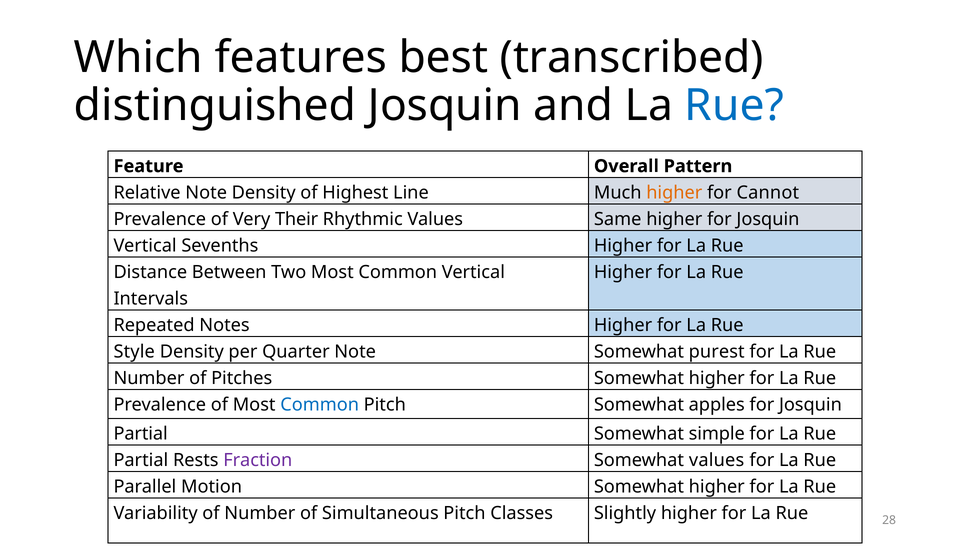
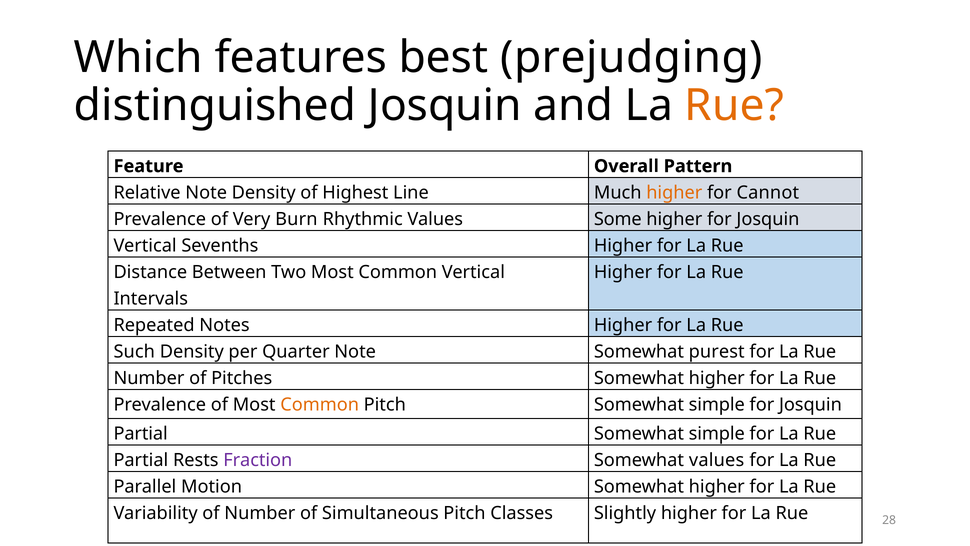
transcribed: transcribed -> prejudging (632, 57)
Rue colour: blue -> orange (734, 106)
Their: Their -> Burn (296, 219)
Same: Same -> Some (618, 219)
Style: Style -> Such (134, 352)
Common colour: blue -> orange (320, 404)
Pitch Somewhat apples: apples -> simple (717, 404)
